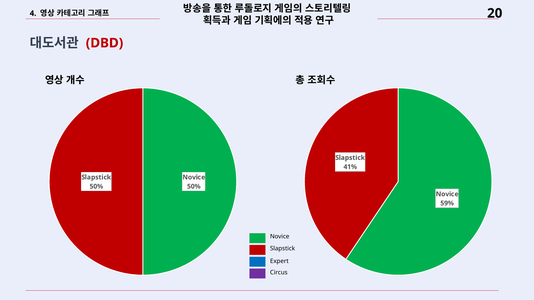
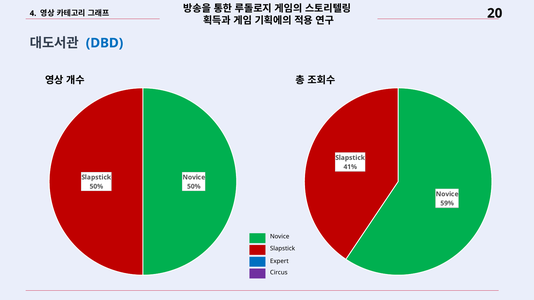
DBD colour: red -> blue (105, 43)
